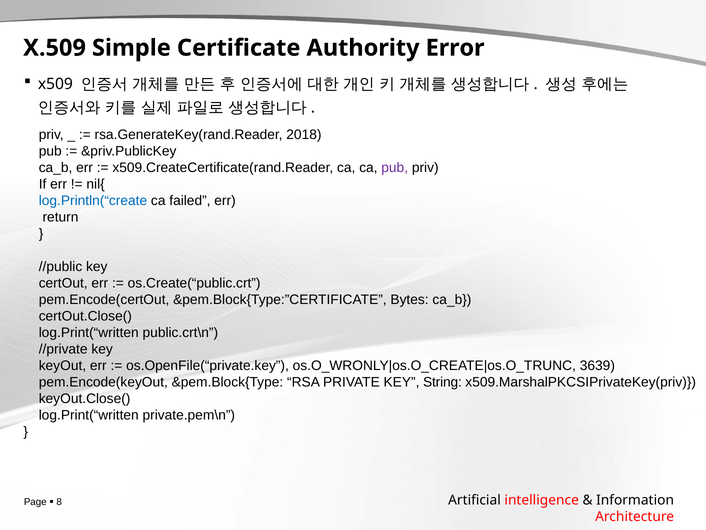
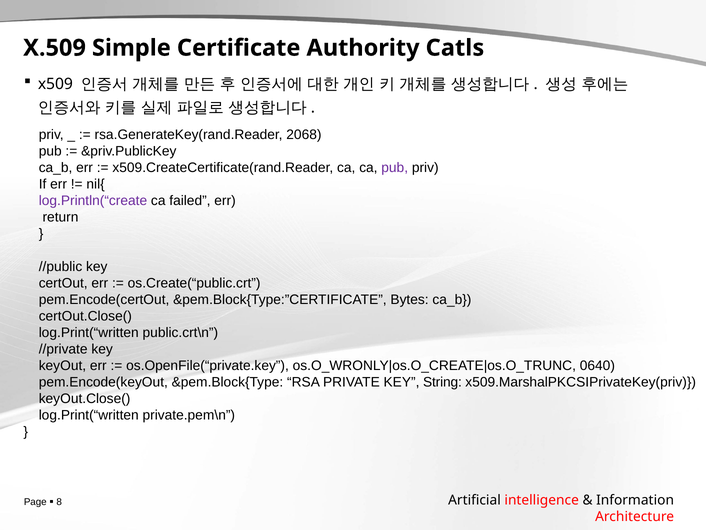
Error: Error -> Catls (455, 48)
2018: 2018 -> 2068 (304, 134)
log.Println(“create colour: blue -> purple (93, 200)
3639: 3639 -> 0640 (597, 365)
